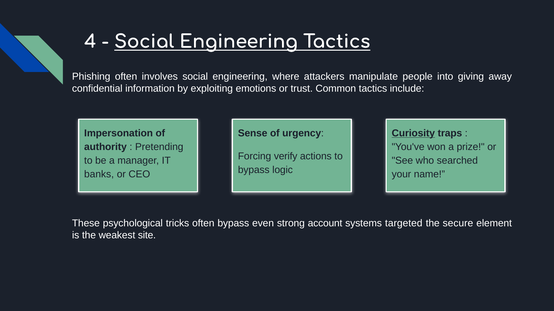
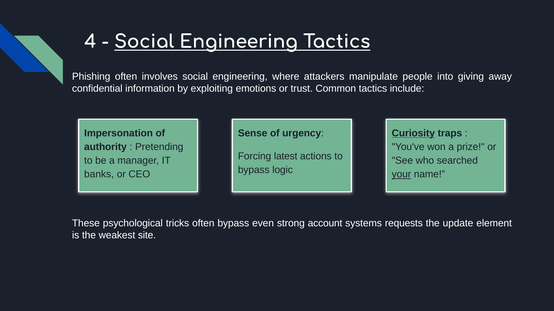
verify: verify -> latest (286, 156)
your underline: none -> present (401, 175)
targeted: targeted -> requests (404, 224)
secure: secure -> update (458, 224)
